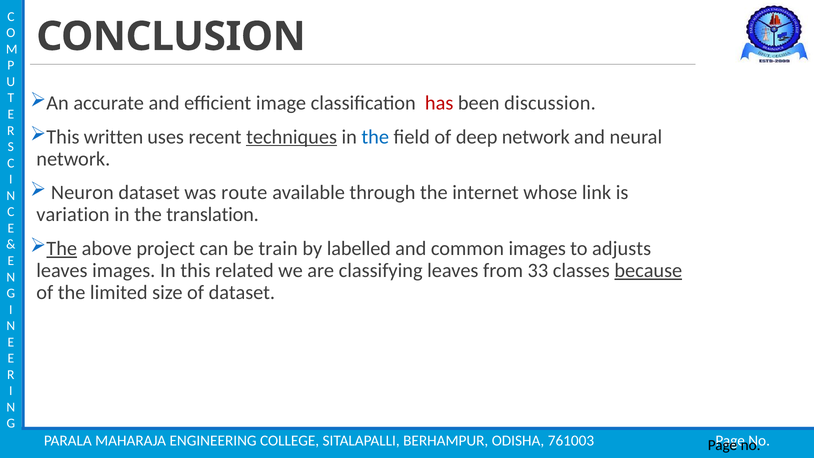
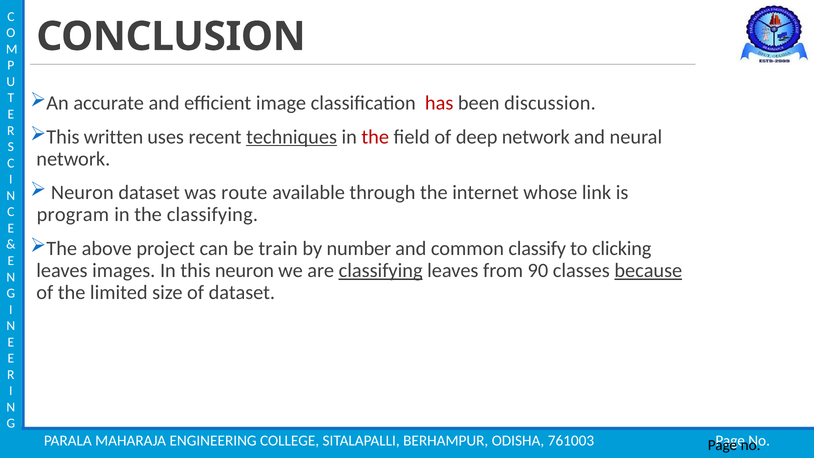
the colour: blue -> red (375, 137)
variation: variation -> program (73, 215)
the translation: translation -> classifying (212, 215)
The underline: present -> none (62, 248)
labelled: labelled -> number (359, 248)
common images: images -> classify (537, 248)
adjusts: adjusts -> clicking (622, 248)
this related: related -> neuron (244, 270)
classifying underline: none -> present (381, 270)
33: 33 -> 90 (538, 270)
